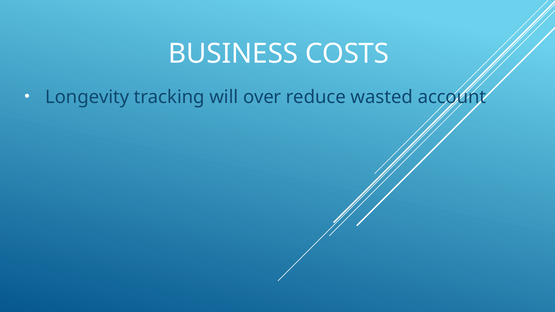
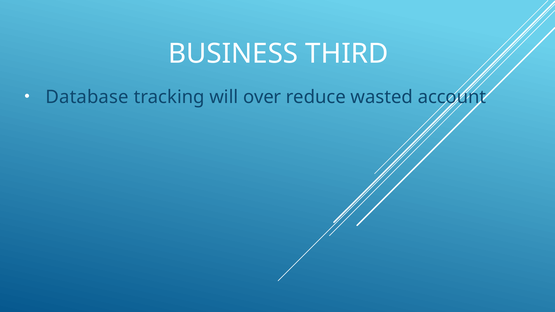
COSTS: COSTS -> THIRD (347, 54)
Longevity: Longevity -> Database (87, 97)
